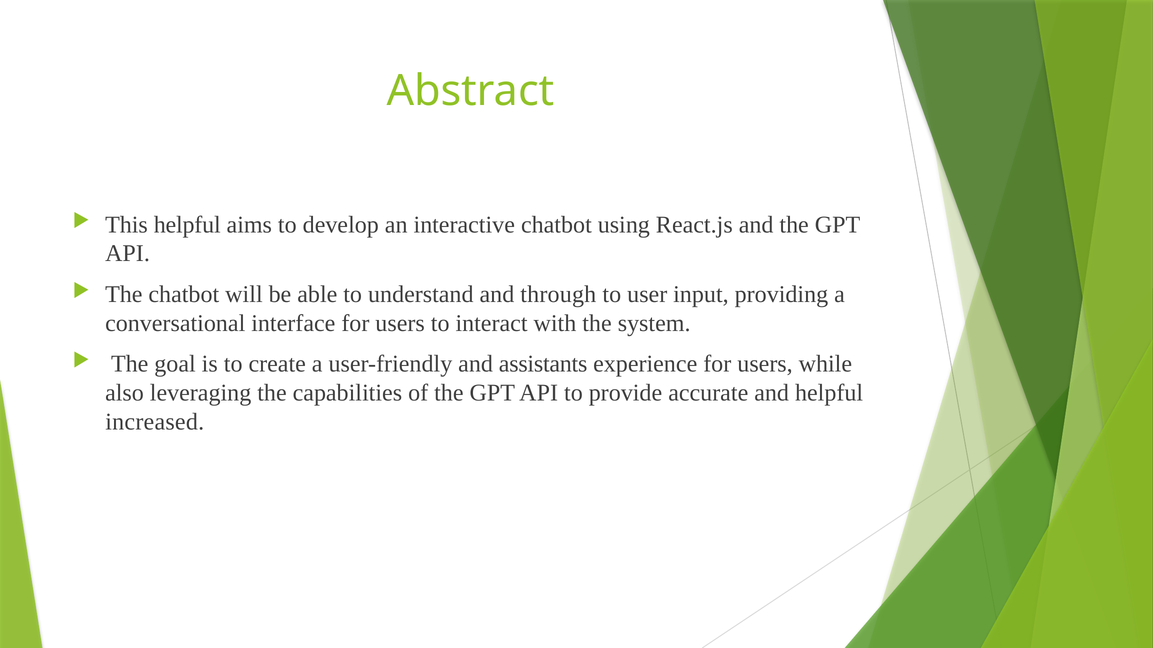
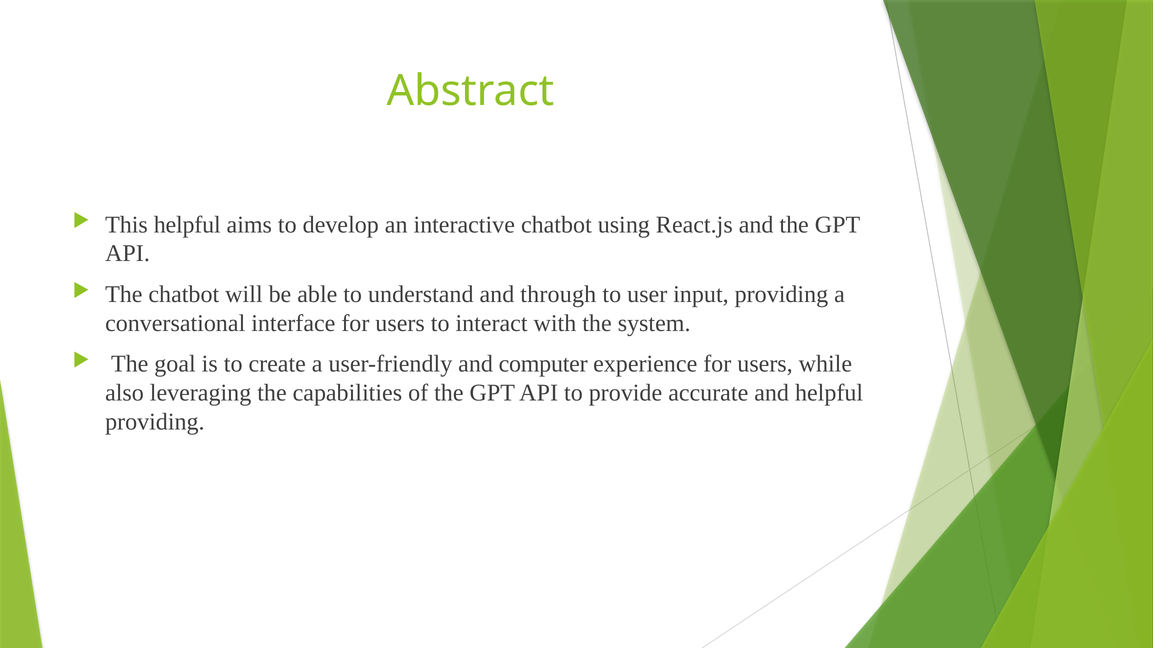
assistants: assistants -> computer (543, 364)
increased: increased -> providing (155, 422)
